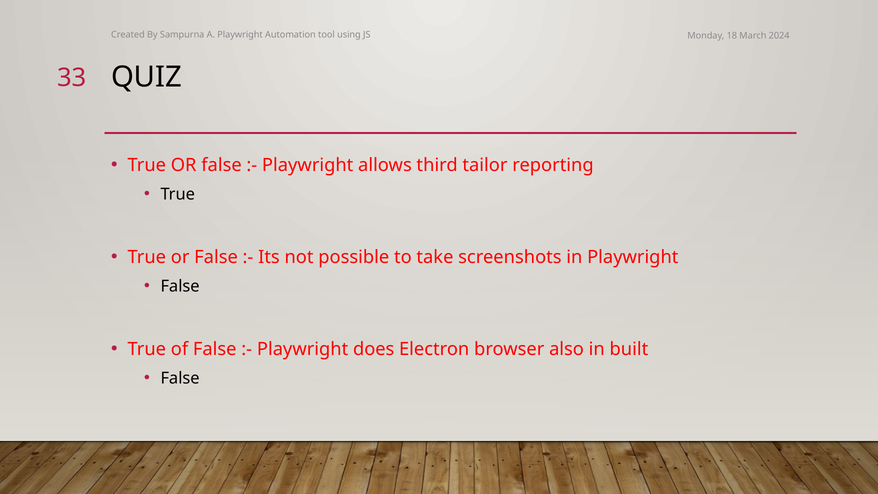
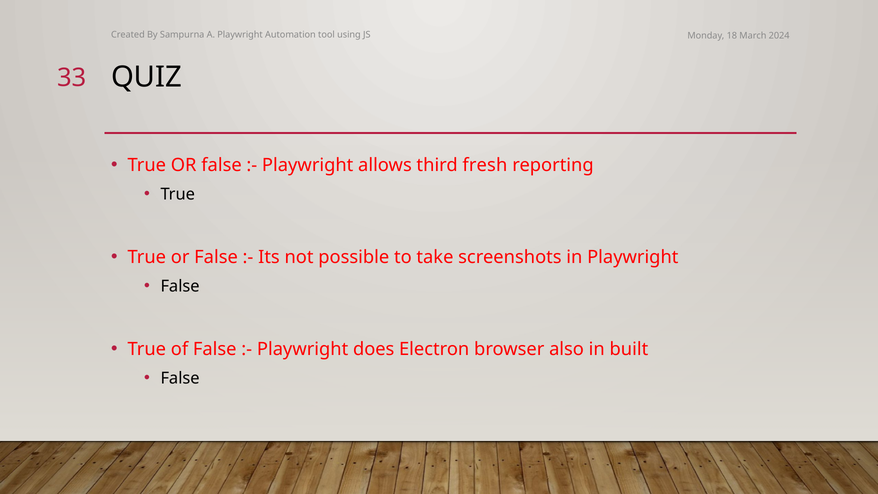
tailor: tailor -> fresh (485, 165)
